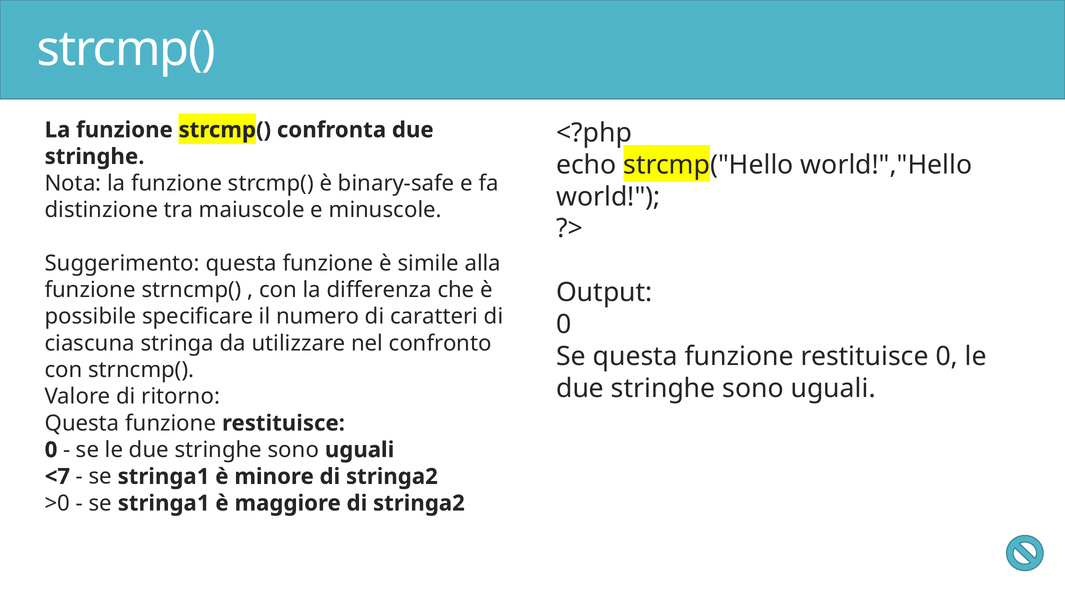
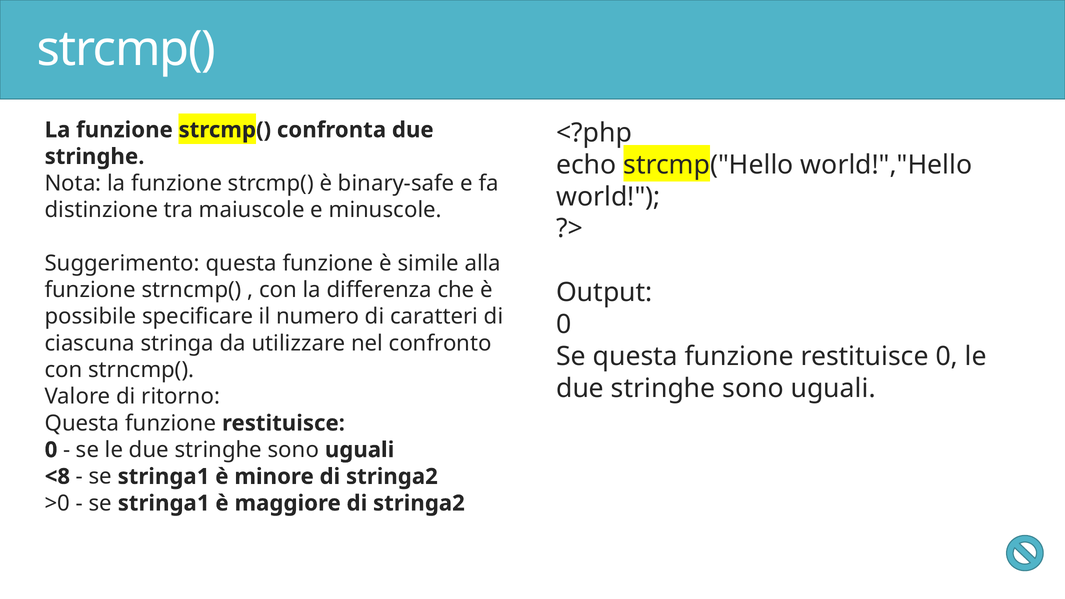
<7: <7 -> <8 (57, 477)
